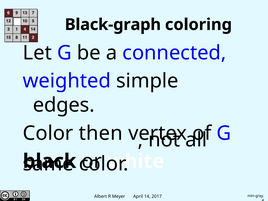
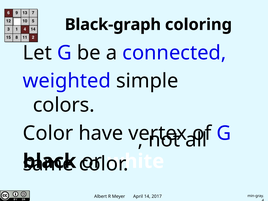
edges: edges -> colors (64, 105)
then: then -> have (101, 133)
